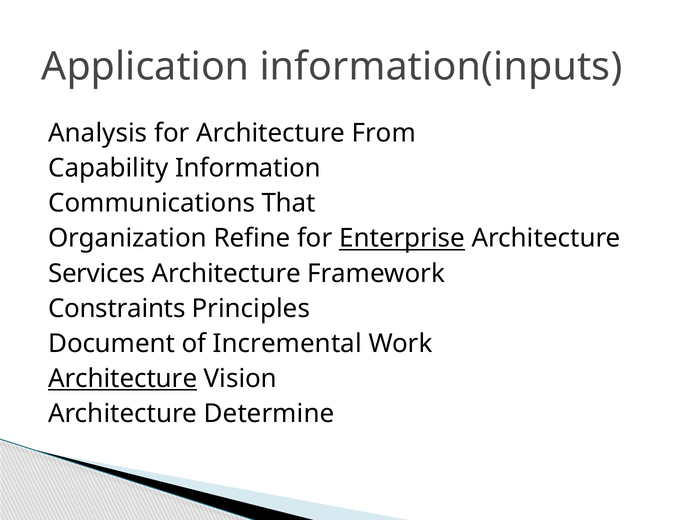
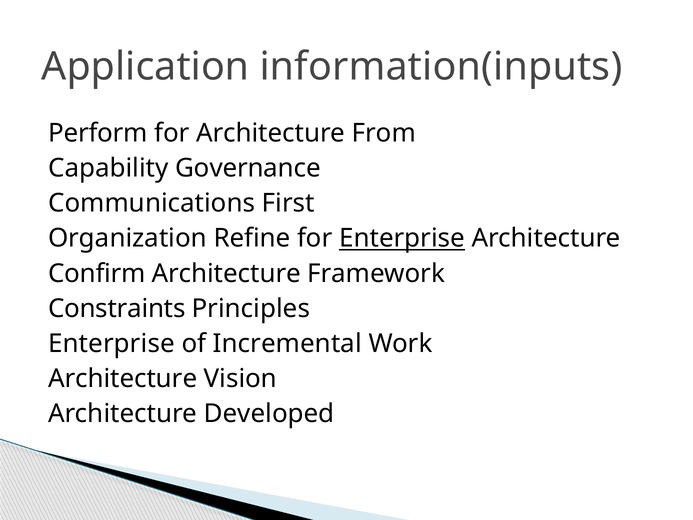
Analysis: Analysis -> Perform (98, 133)
Information: Information -> Governance (248, 168)
That: That -> First (288, 203)
Services: Services -> Confirm (97, 273)
Document: Document -> Enterprise (111, 343)
Architecture underline: present -> none (123, 379)
Determine: Determine -> Developed (269, 414)
